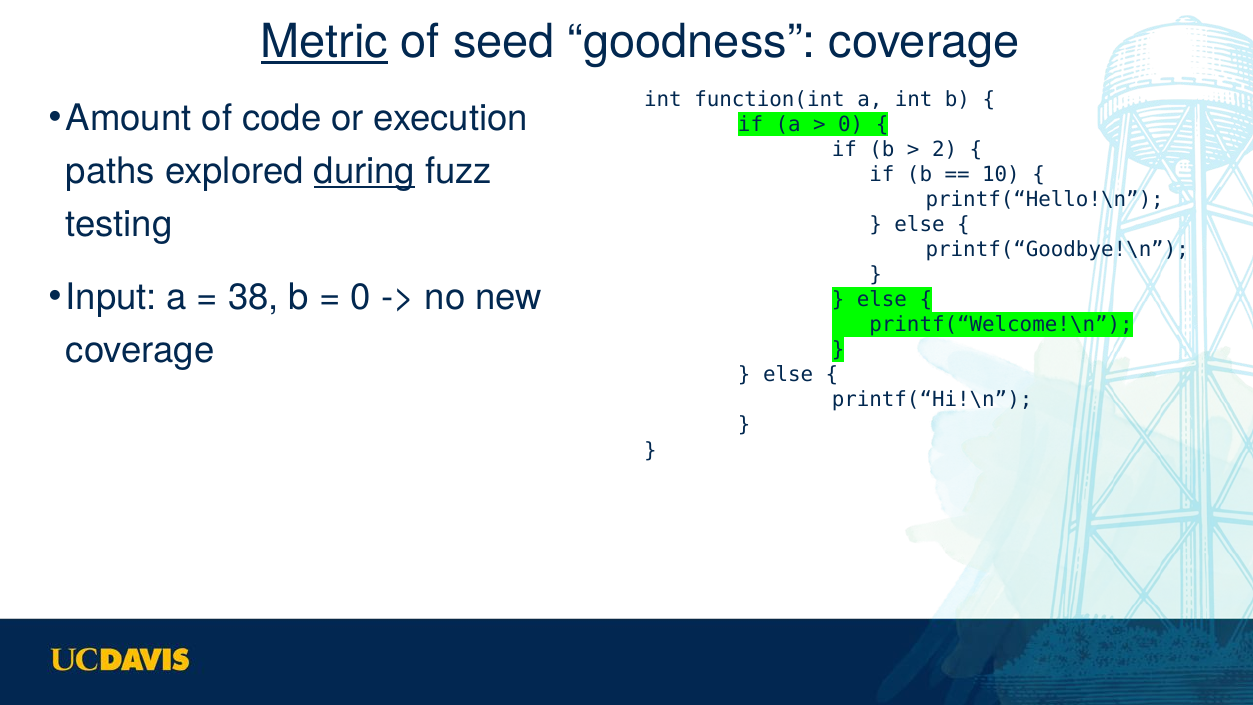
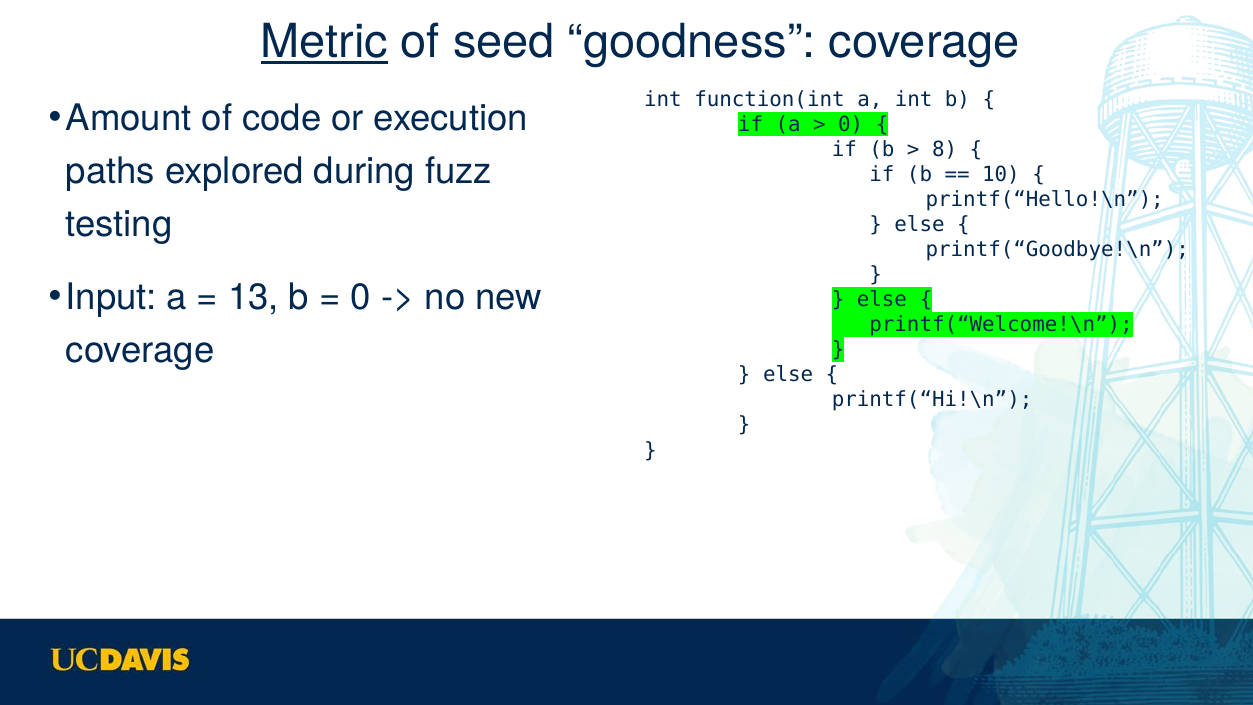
2: 2 -> 8 (945, 149)
during underline: present -> none (364, 171)
38: 38 -> 13 (254, 297)
